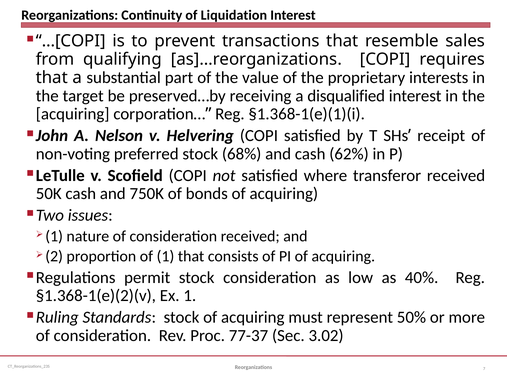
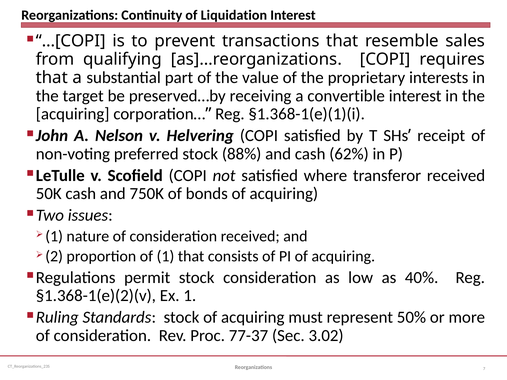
disqualified: disqualified -> convertible (346, 96)
68%: 68% -> 88% (242, 154)
